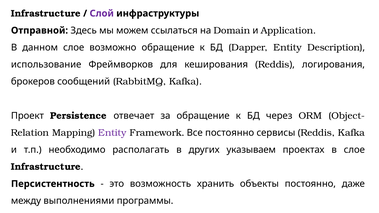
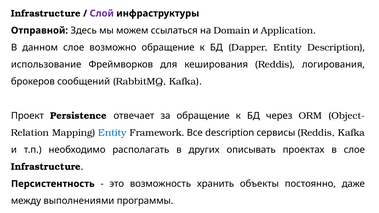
Entity colour: purple -> blue (112, 133)
Все постоянно: постоянно -> description (230, 133)
указываем: указываем -> описывать (251, 150)
